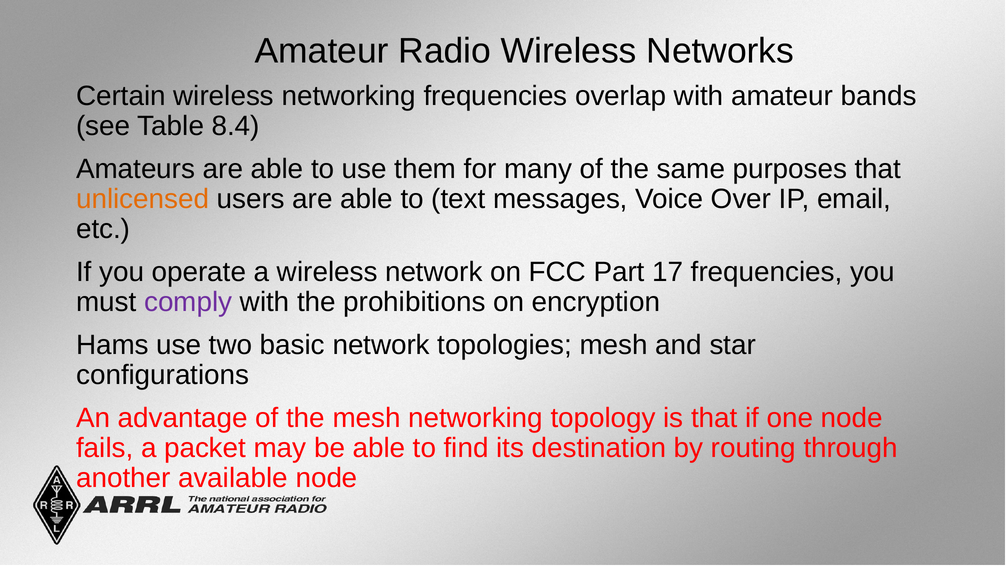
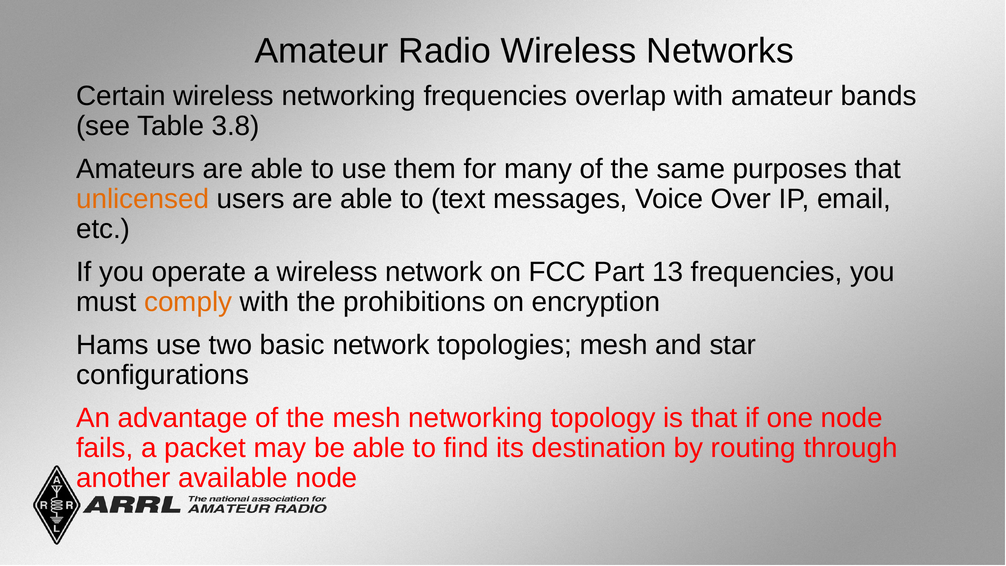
8.4: 8.4 -> 3.8 (236, 126)
17: 17 -> 13 (668, 272)
comply colour: purple -> orange (188, 302)
